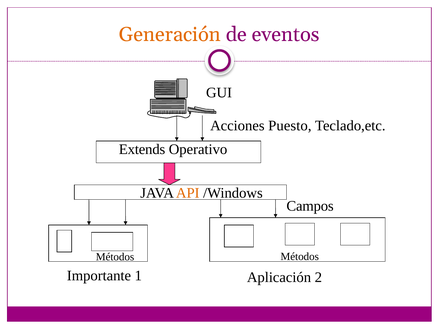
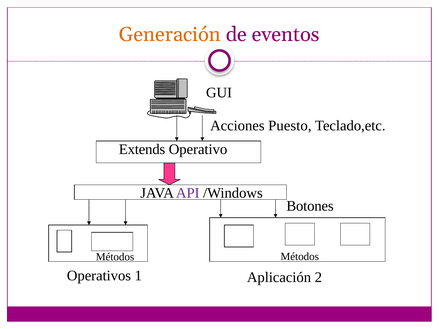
API colour: orange -> purple (188, 193)
Campos: Campos -> Botones (310, 206)
Importante: Importante -> Operativos (99, 276)
